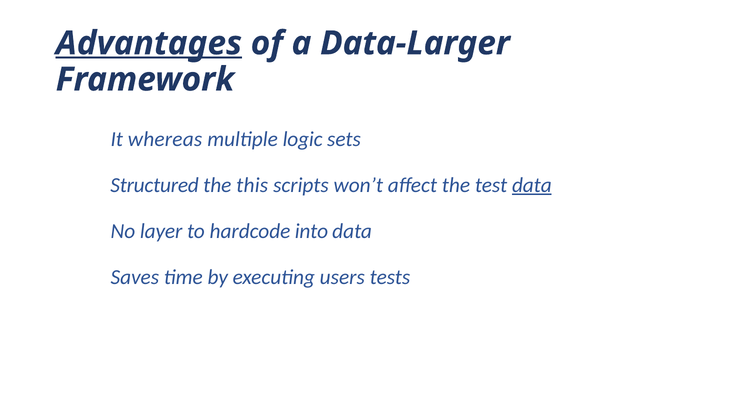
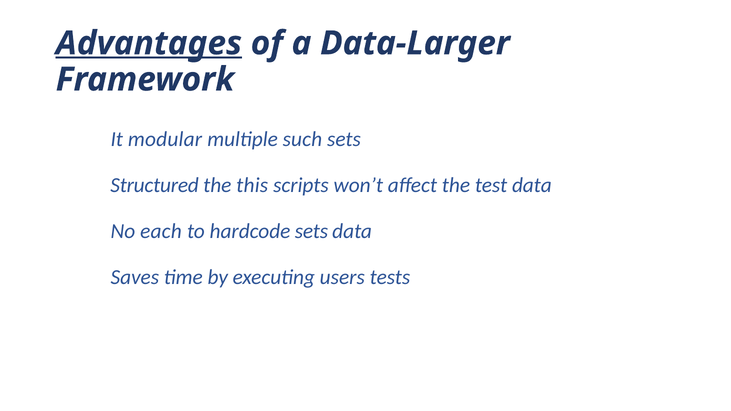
whereas: whereas -> modular (165, 139)
logic: logic -> such (302, 139)
data underline: present -> none (532, 185)
layer: layer -> each (161, 231)
hardcode into: into -> sets (311, 231)
